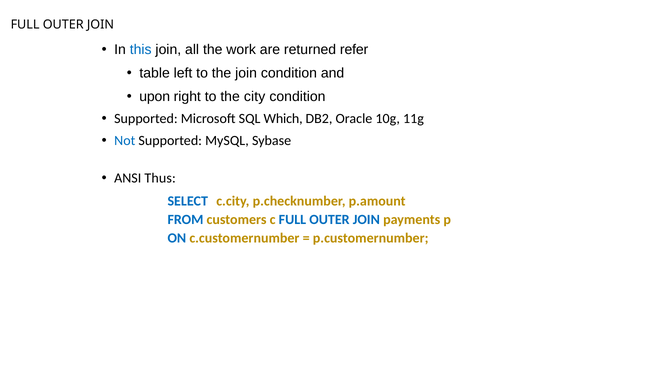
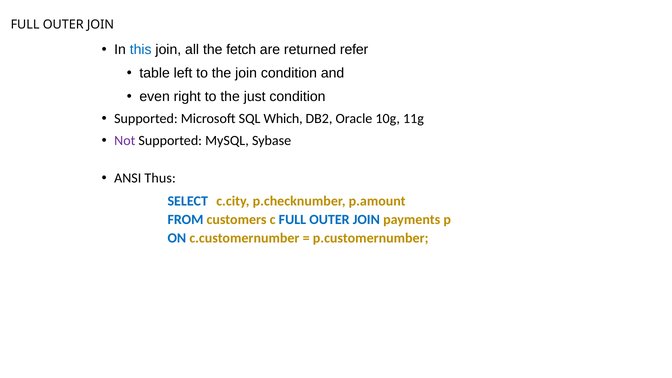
work: work -> fetch (241, 50)
upon: upon -> even (155, 97)
city: city -> just (255, 97)
Not colour: blue -> purple (125, 141)
